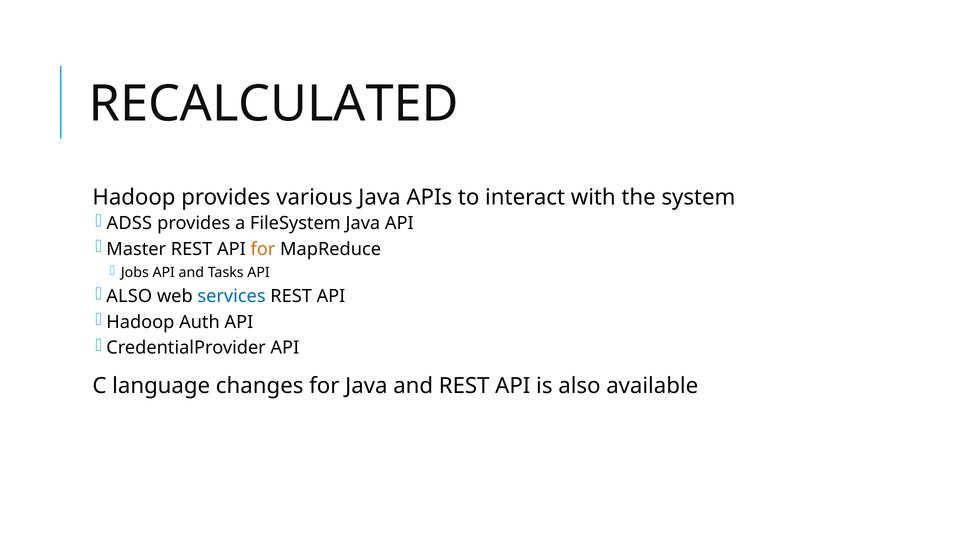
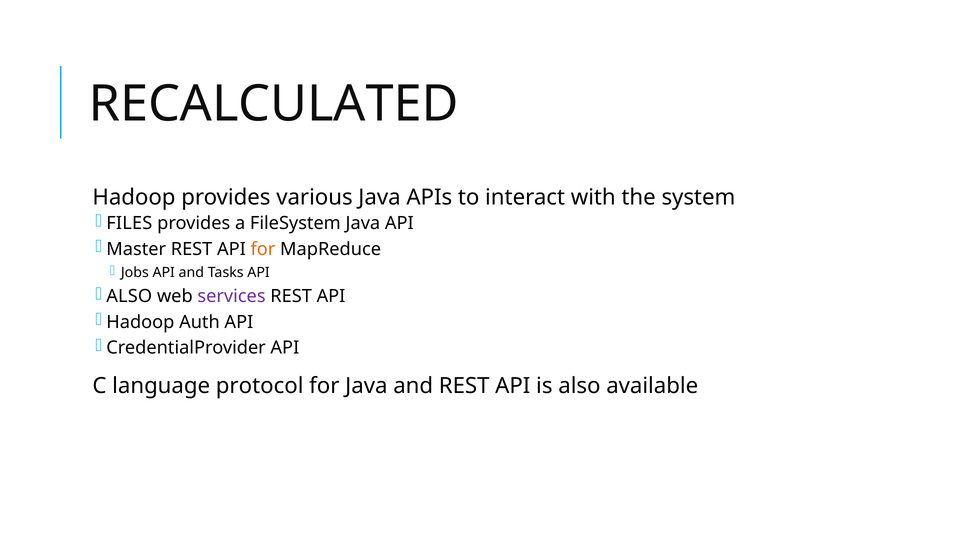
ADSS: ADSS -> FILES (129, 224)
services colour: blue -> purple (232, 296)
changes: changes -> protocol (260, 386)
